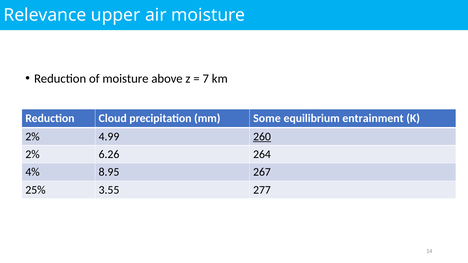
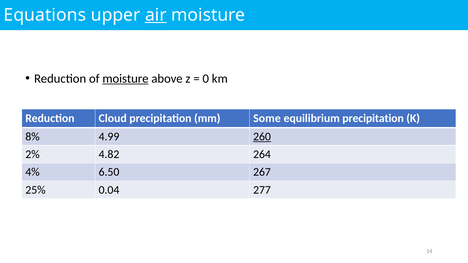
Relevance: Relevance -> Equations (45, 15)
air underline: none -> present (156, 15)
moisture underline: none -> present (125, 79)
7: 7 -> 0 (206, 79)
equilibrium entrainment: entrainment -> precipitation (373, 118)
2%: 2% -> 8% (33, 137)
6.26: 6.26 -> 4.82 (109, 154)
8.95: 8.95 -> 6.50 (109, 172)
3.55: 3.55 -> 0.04 (109, 190)
